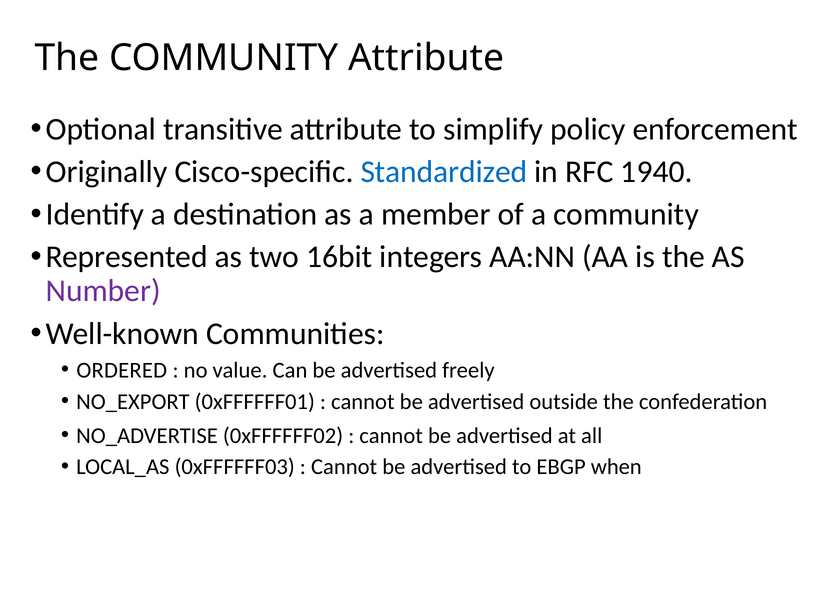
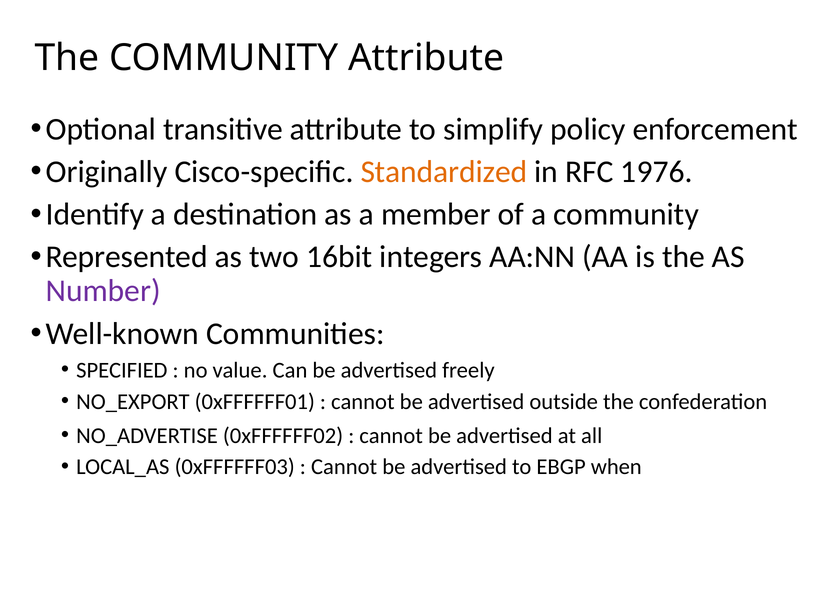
Standardized colour: blue -> orange (444, 172)
1940: 1940 -> 1976 (657, 172)
ORDERED: ORDERED -> SPECIFIED (122, 370)
